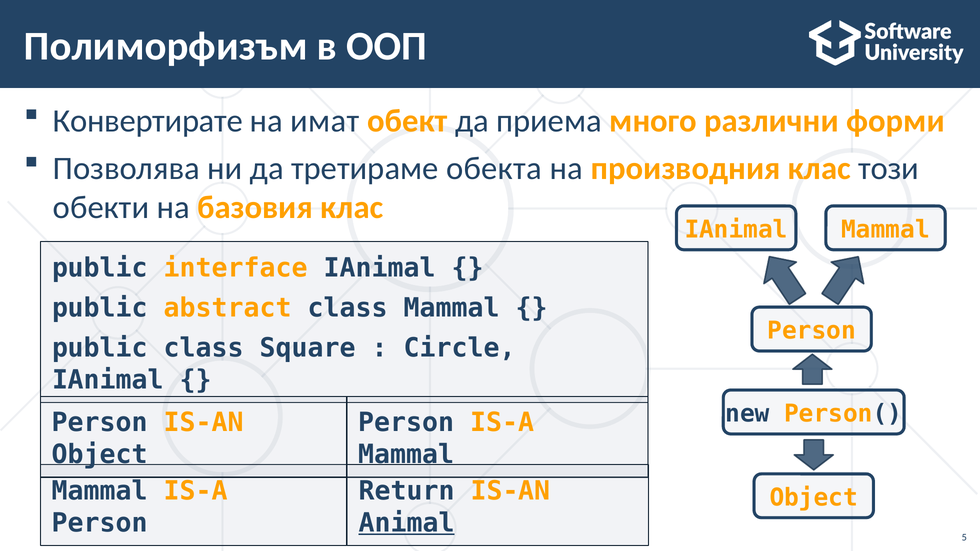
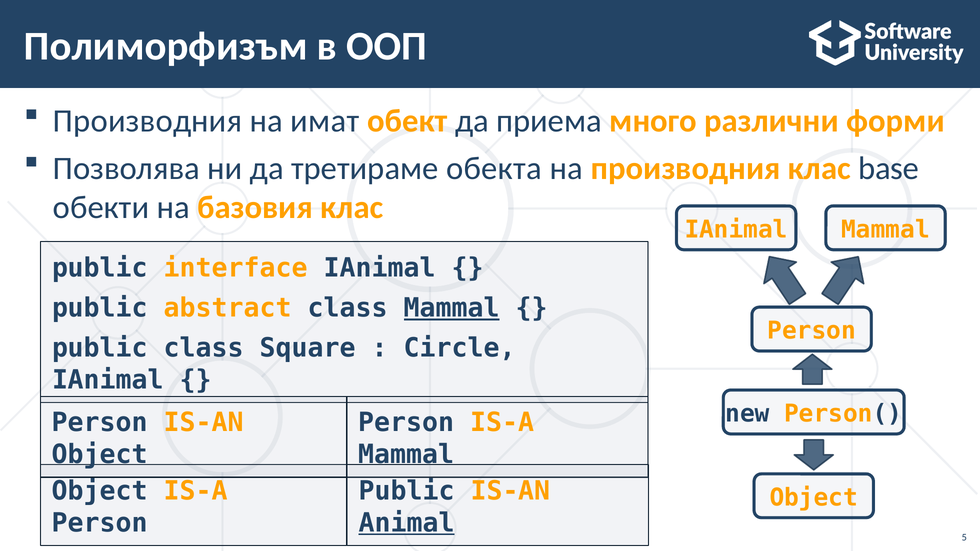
Конвертирате: Конвертирате -> Производния (148, 121)
този: този -> base (889, 168)
Mammal underline: none -> present (452, 308)
Mammal: Mammal -> Object (100, 491)
Return: Return -> Public (407, 491)
